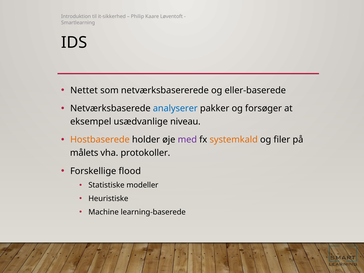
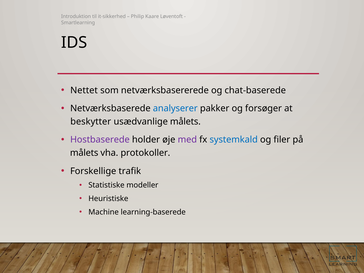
eller-baserede: eller-baserede -> chat-baserede (255, 90)
eksempel: eksempel -> beskytter (91, 122)
usædvanlige niveau: niveau -> målets (185, 122)
Hostbaserede colour: orange -> purple (100, 140)
systemkald colour: orange -> blue (234, 140)
flood: flood -> trafik (130, 171)
